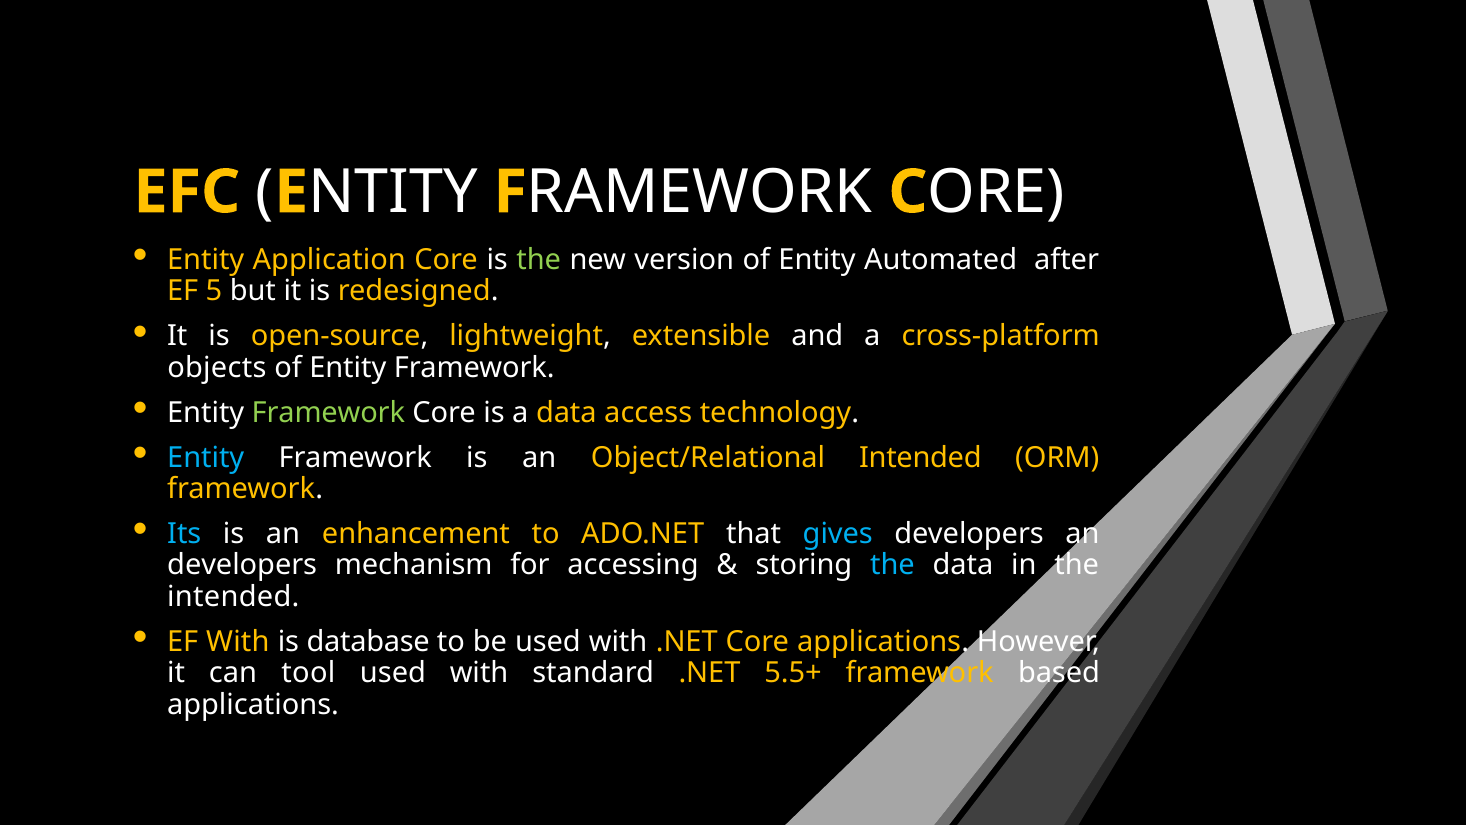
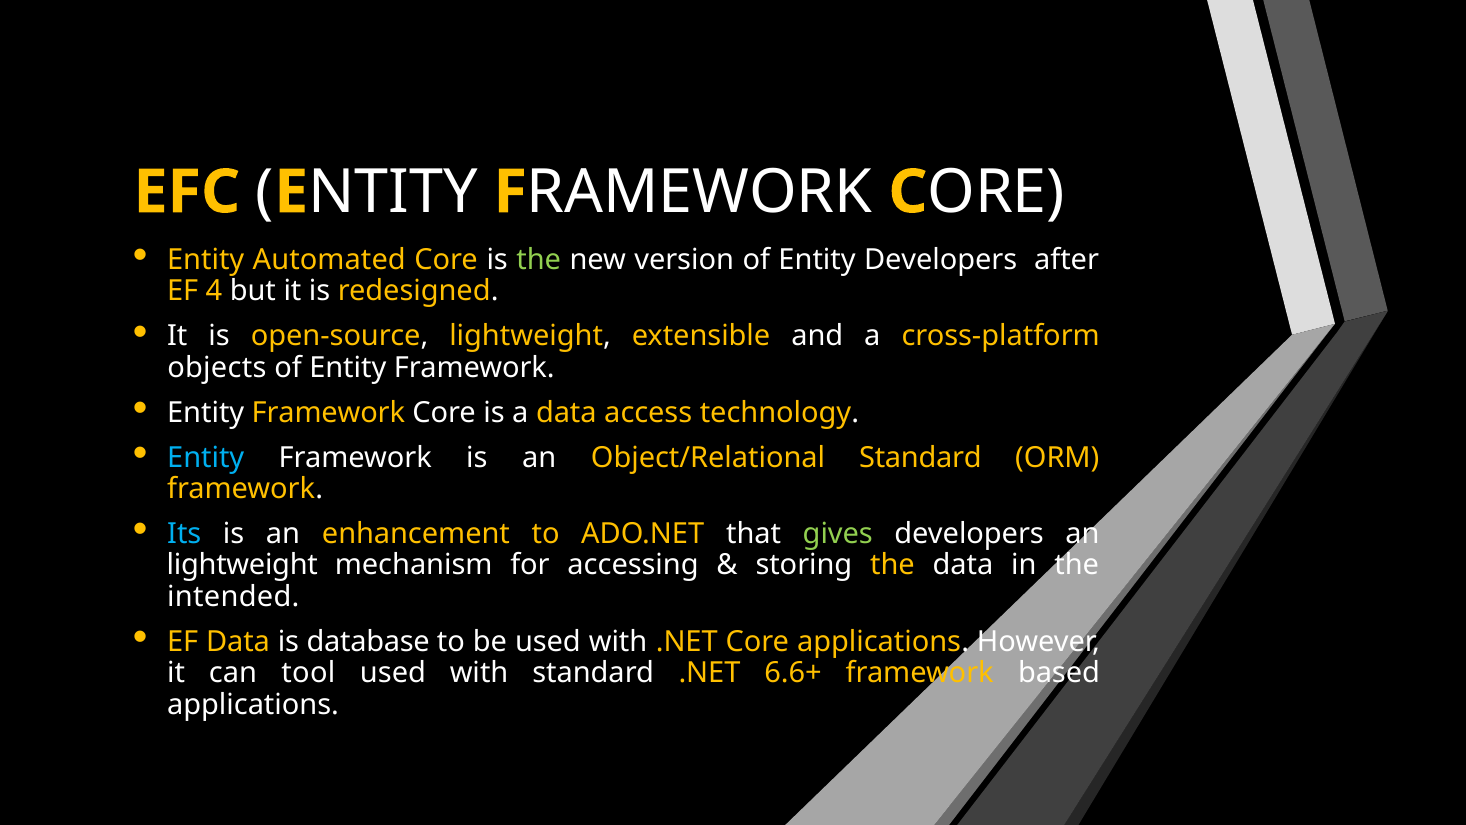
Application: Application -> Automated (329, 260)
Entity Automated: Automated -> Developers (941, 260)
5: 5 -> 4 (214, 291)
Framework colour: light green -> yellow (328, 412)
Object/Relational Intended: Intended -> Standard (920, 457)
gives colour: light blue -> light green (838, 534)
developers: developers -> lightweight (242, 565)
the colour: light blue -> yellow (893, 565)
EF With: With -> Data (238, 642)
5.5+: 5.5+ -> 6.6+ (793, 673)
